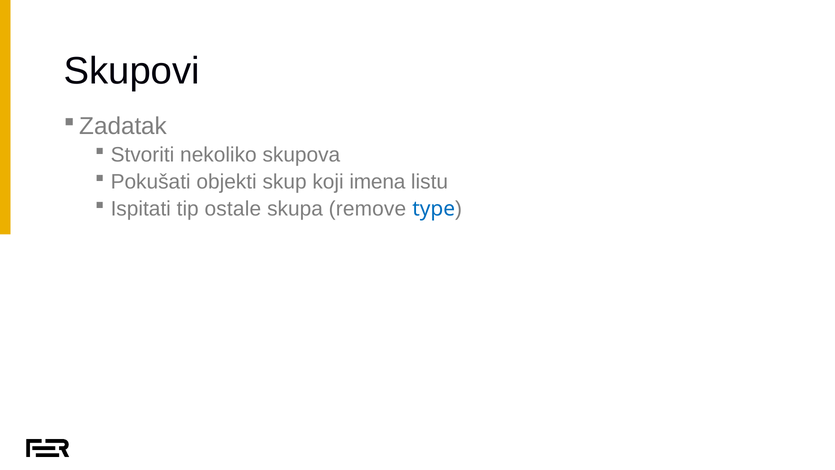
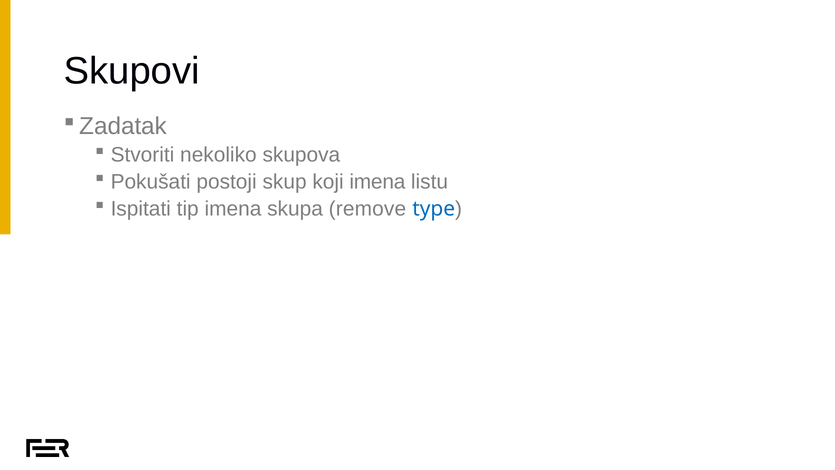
objekti: objekti -> postoji (227, 182)
tip ostale: ostale -> imena (233, 209)
